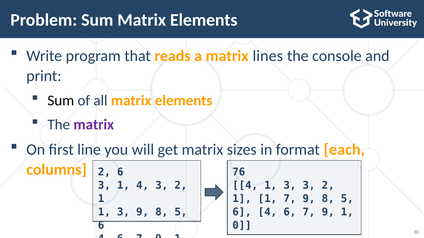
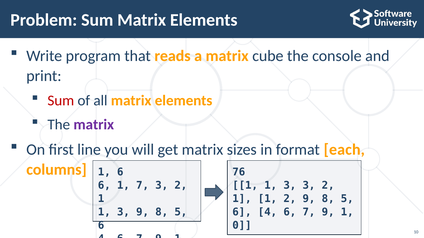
lines: lines -> cube (268, 56)
Sum colour: black -> red (61, 101)
2: 2 -> 1 (104, 172)
3: 3 -> 6 (104, 186)
1 4: 4 -> 7 (143, 186)
4: 4 -> 1 (245, 186)
1 7: 7 -> 2 (290, 199)
